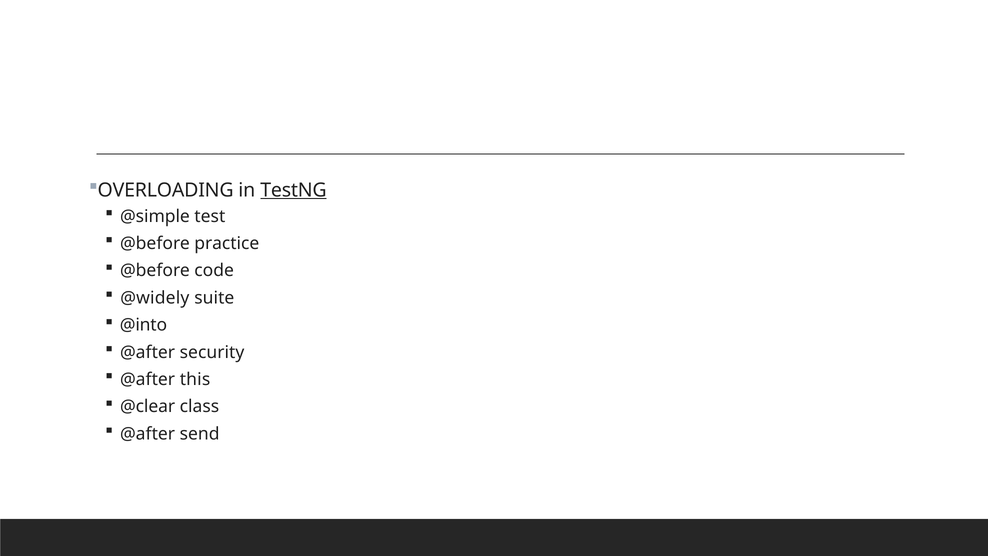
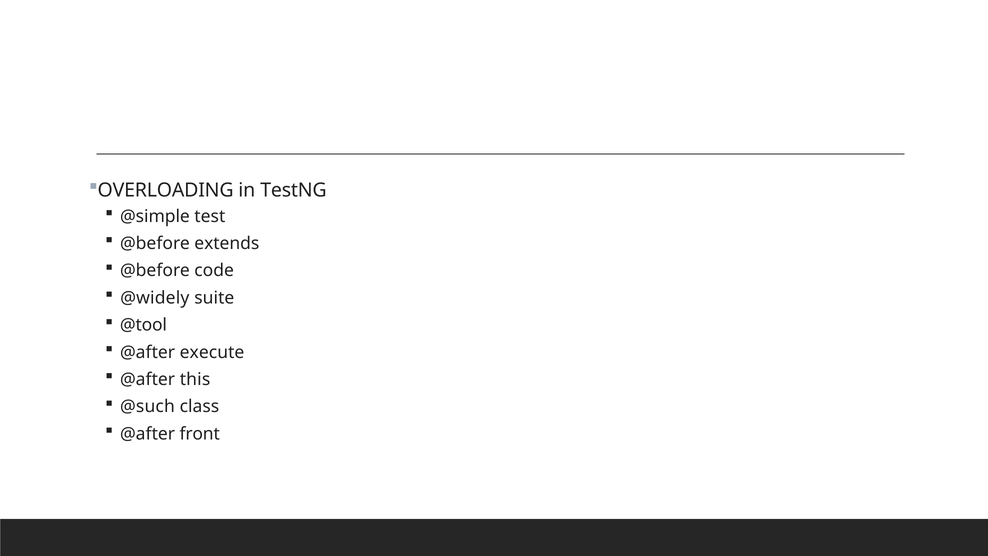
TestNG underline: present -> none (293, 190)
practice: practice -> extends (227, 243)
@into: @into -> @tool (143, 325)
security: security -> execute (212, 352)
@clear: @clear -> @such (147, 407)
send: send -> front (200, 434)
